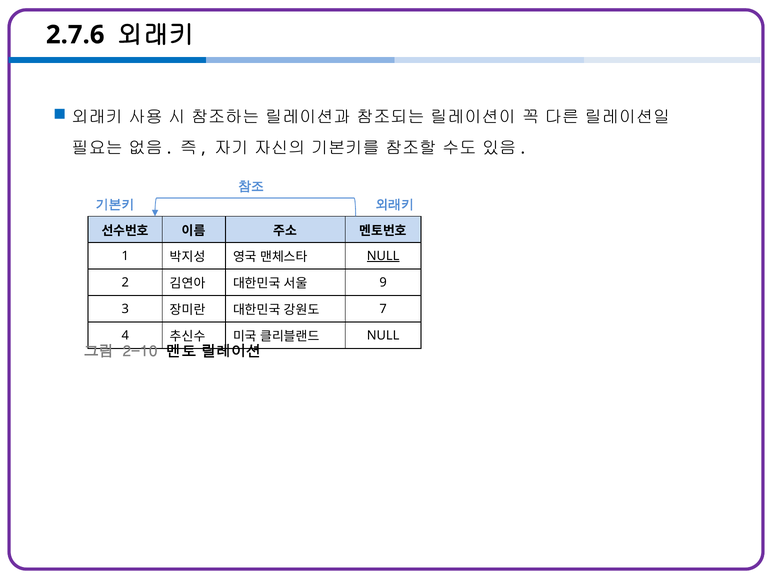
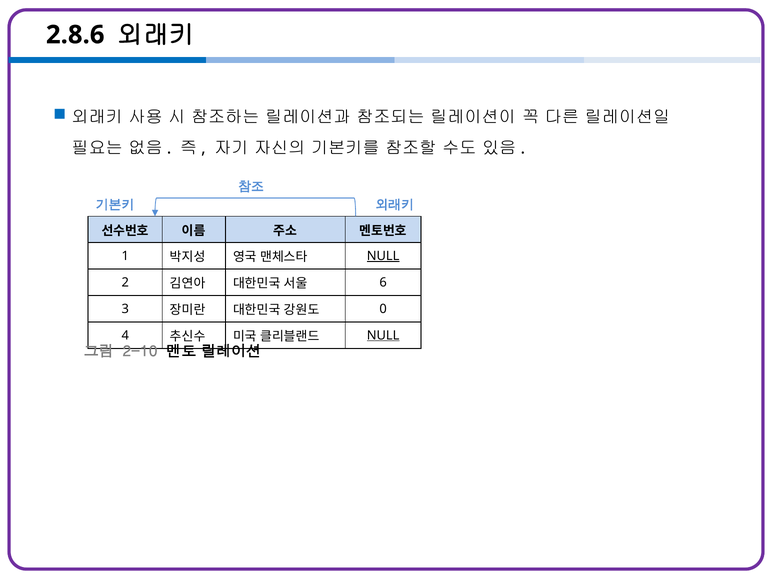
2.7.6: 2.7.6 -> 2.8.6 (75, 35)
9: 9 -> 6 (383, 282)
7: 7 -> 0 (383, 309)
NULL underline: none -> present (383, 335)
